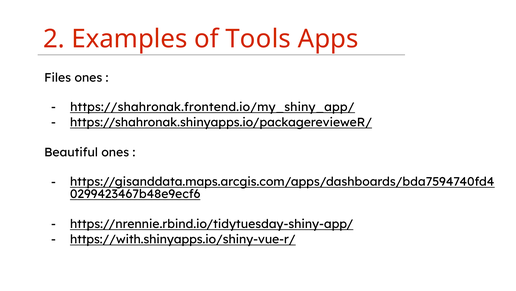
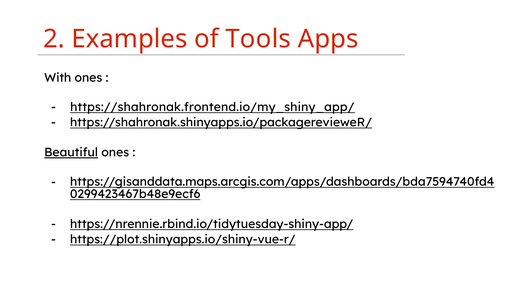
Files: Files -> With (58, 78)
Beautiful underline: none -> present (71, 152)
https://with.shinyapps.io/shiny-vue-r/: https://with.shinyapps.io/shiny-vue-r/ -> https://plot.shinyapps.io/shiny-vue-r/ (183, 239)
